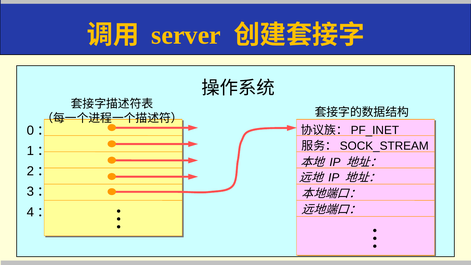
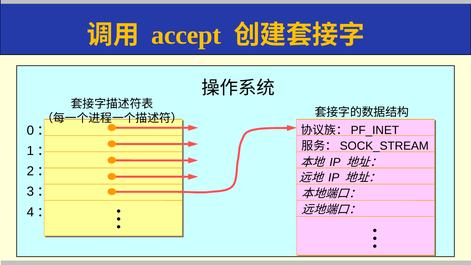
server: server -> accept (186, 35)
